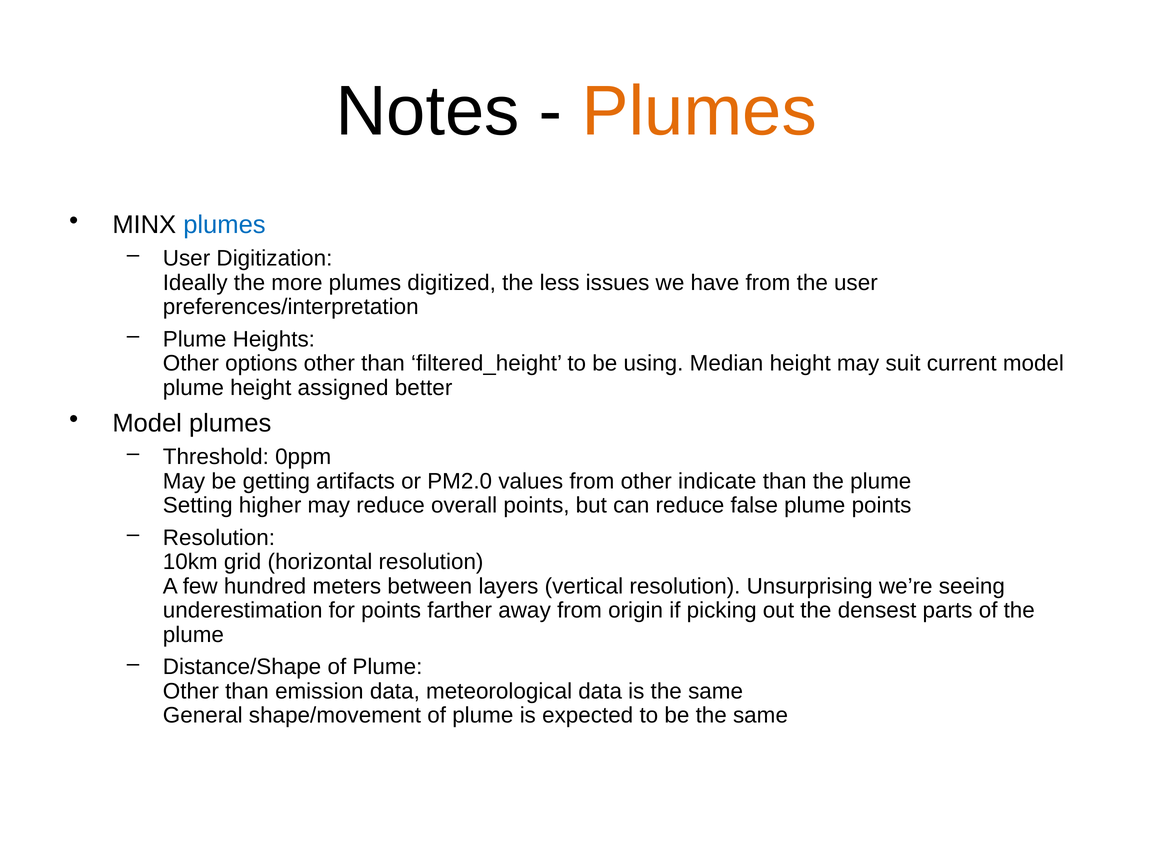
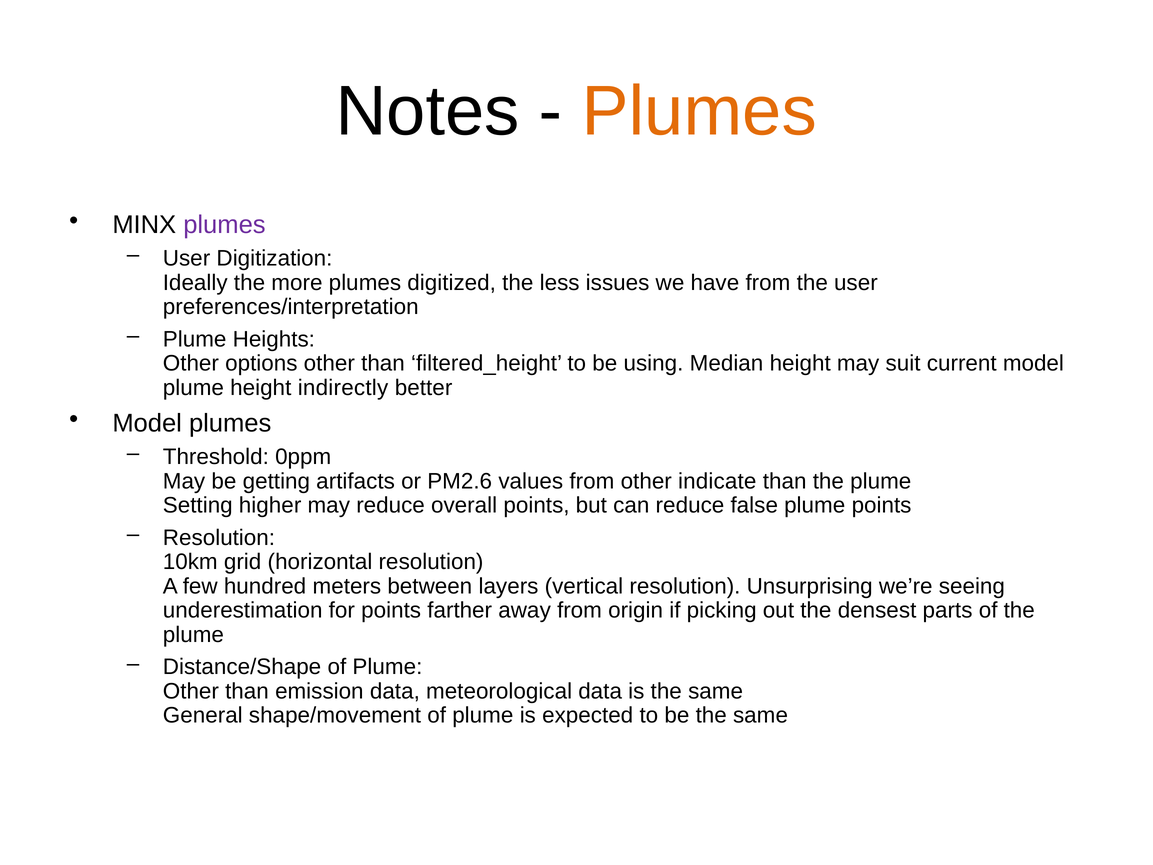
plumes colour: blue -> purple (224, 225)
assigned: assigned -> indirectly (343, 388)
PM2.0: PM2.0 -> PM2.6 (460, 481)
